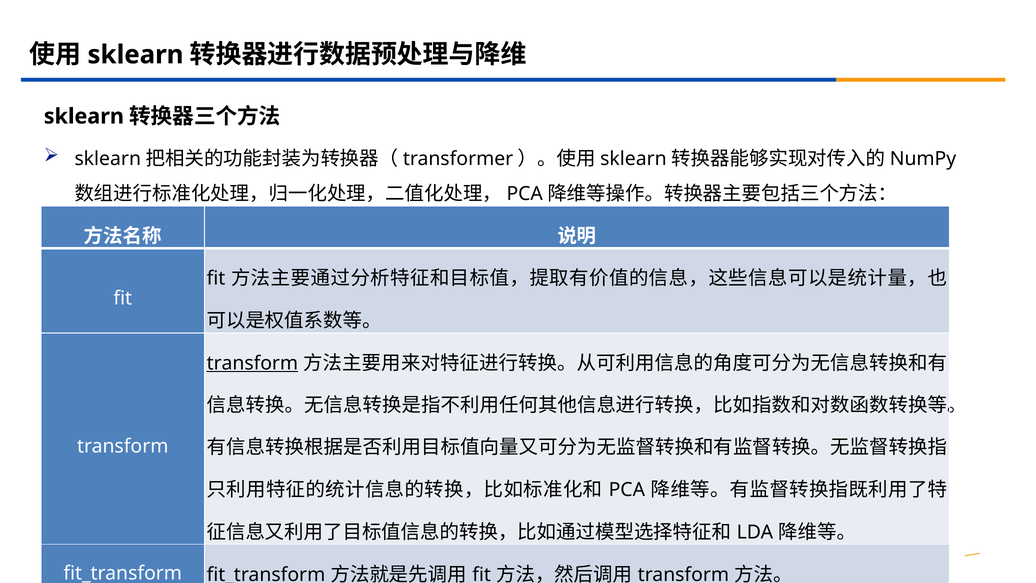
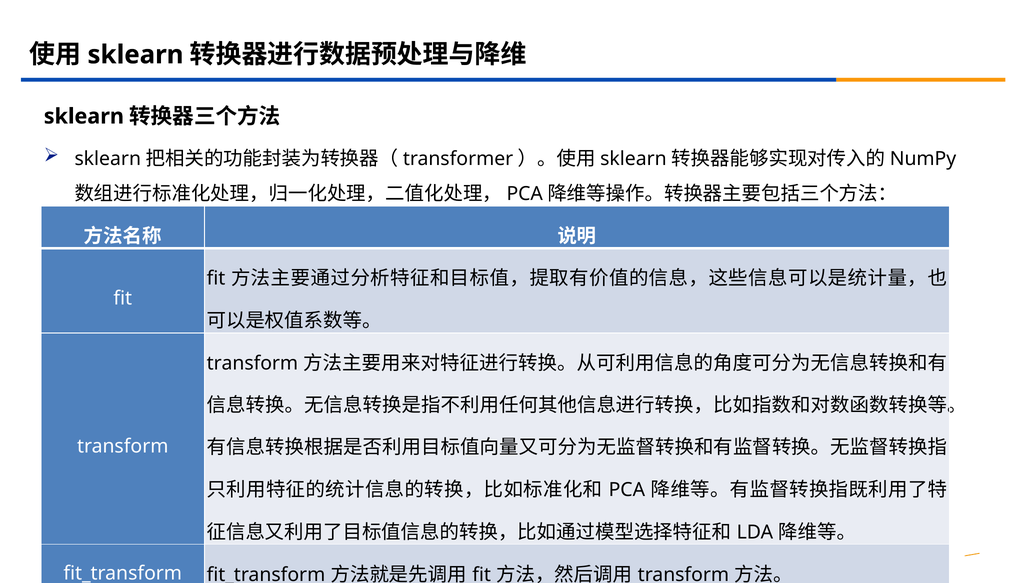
transform underline: present -> none (252, 363)
